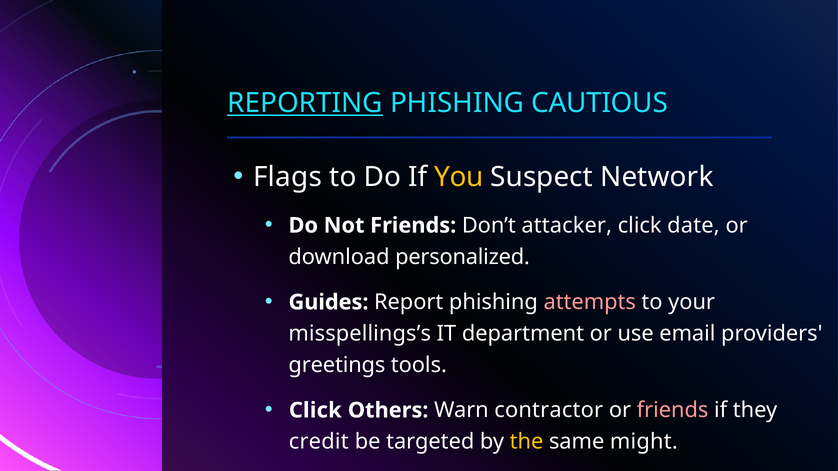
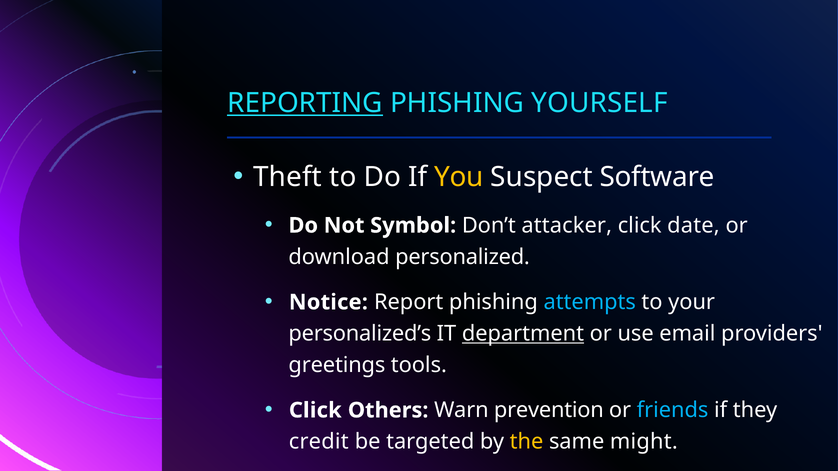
CAUTIOUS: CAUTIOUS -> YOURSELF (599, 103)
Flags: Flags -> Theft (288, 177)
Network: Network -> Software (657, 177)
Not Friends: Friends -> Symbol (413, 226)
Guides: Guides -> Notice (328, 302)
attempts colour: pink -> light blue (590, 302)
misspellings’s: misspellings’s -> personalized’s (360, 334)
department underline: none -> present (523, 334)
contractor: contractor -> prevention (549, 411)
friends colour: pink -> light blue (673, 411)
